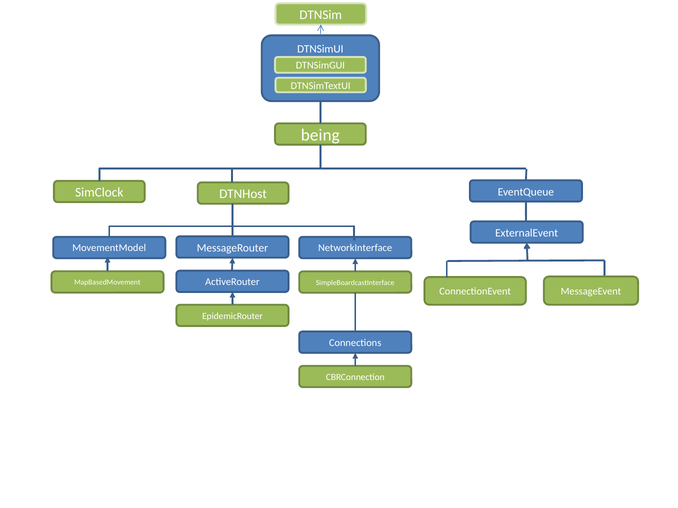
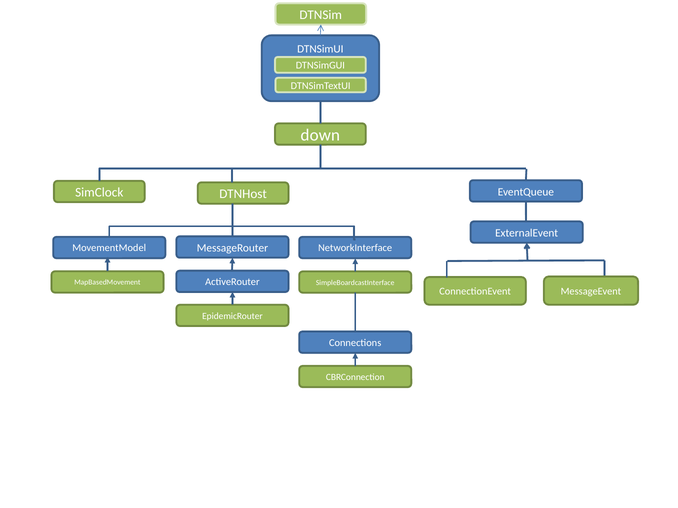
being: being -> down (320, 135)
